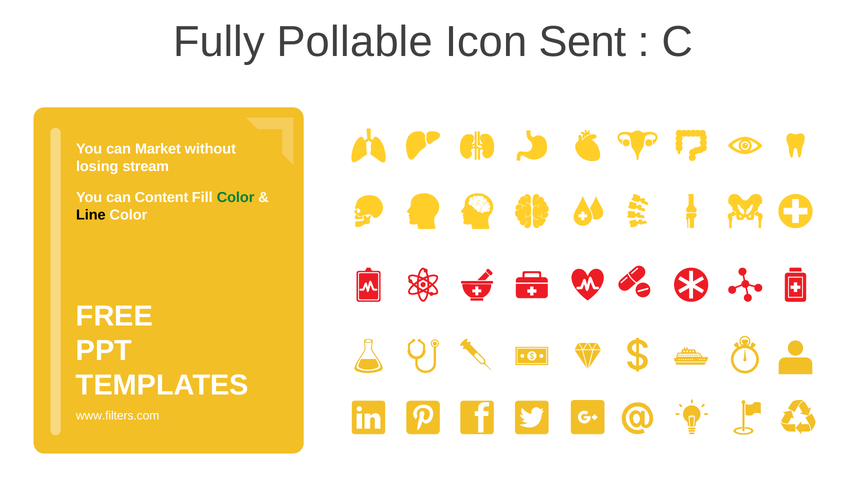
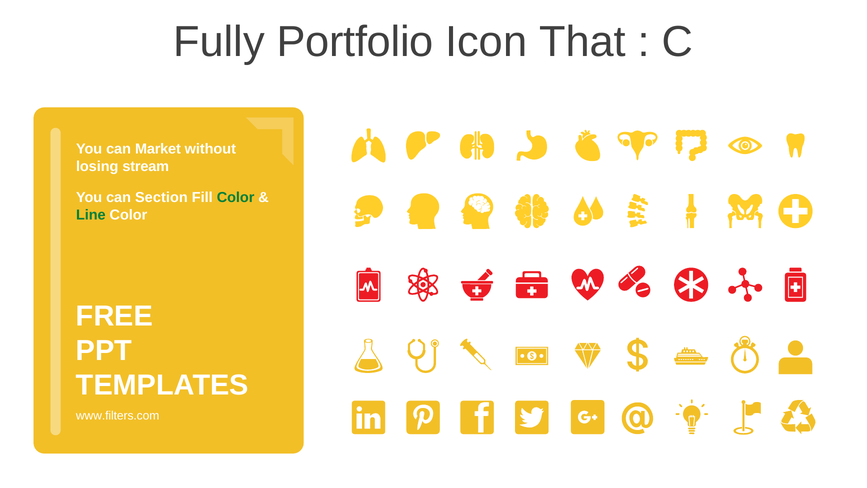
Pollable: Pollable -> Portfolio (355, 42)
Sent: Sent -> That (582, 42)
Content: Content -> Section (161, 197)
Line colour: black -> green (91, 215)
